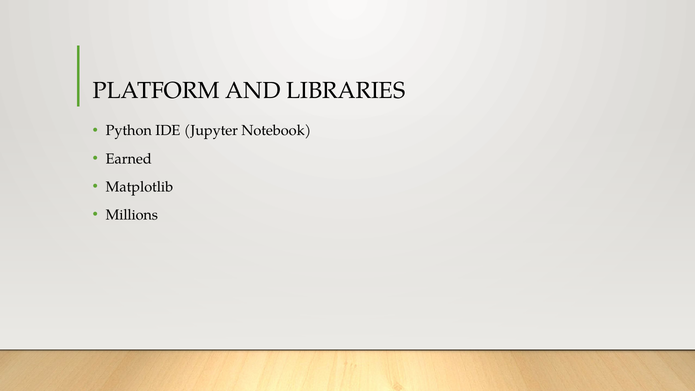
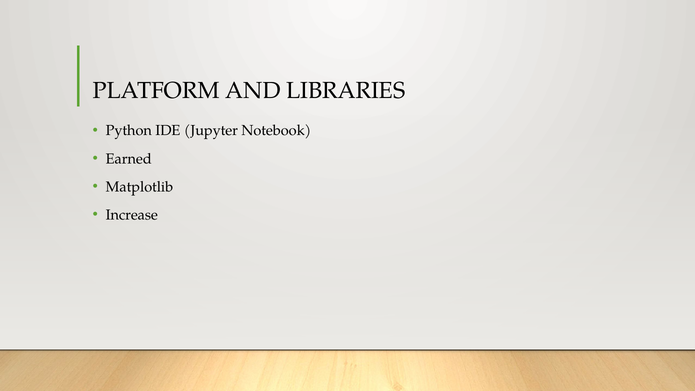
Millions: Millions -> Increase (132, 215)
